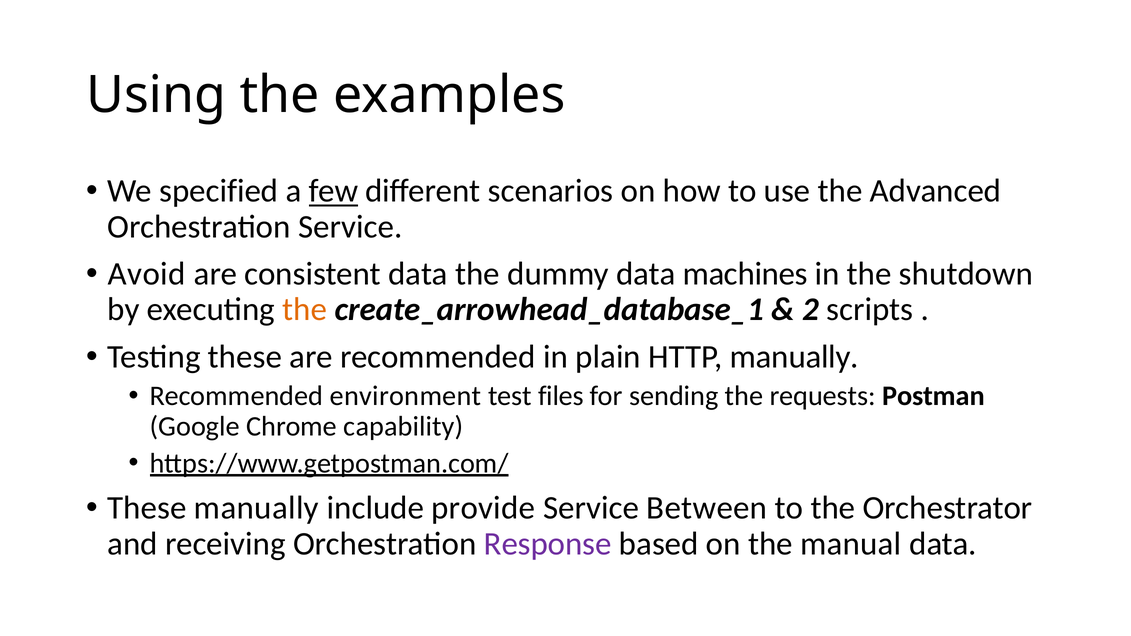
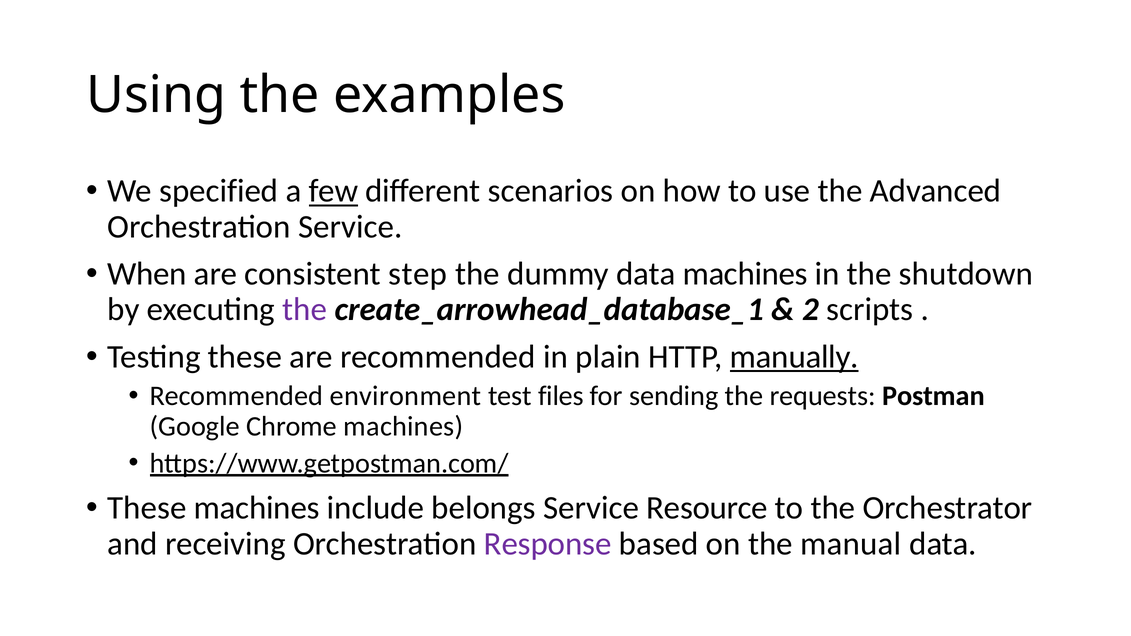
Avoid: Avoid -> When (147, 274)
consistent data: data -> step (418, 274)
the colour: orange -> purple (305, 310)
manually underline: none -> present (794, 357)
Chrome capability: capability -> machines (403, 427)
These manually: manually -> machines (257, 508)
provide: provide -> belongs (483, 508)
Between: Between -> Resource (707, 508)
